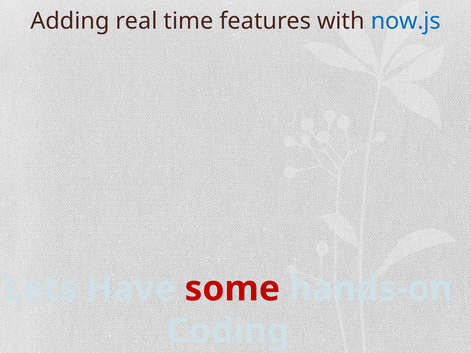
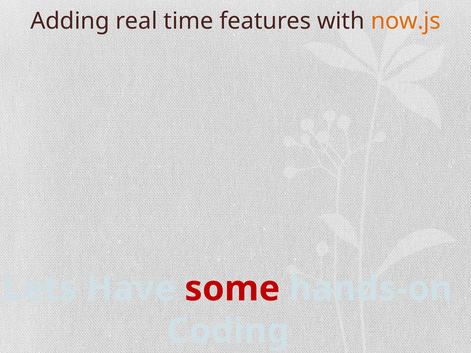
now.js colour: blue -> orange (406, 21)
